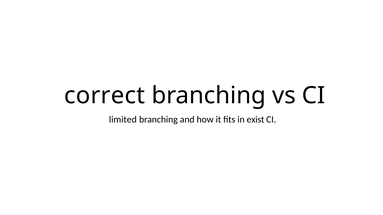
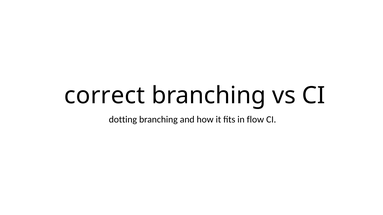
limited: limited -> dotting (123, 120)
exist: exist -> flow (255, 120)
